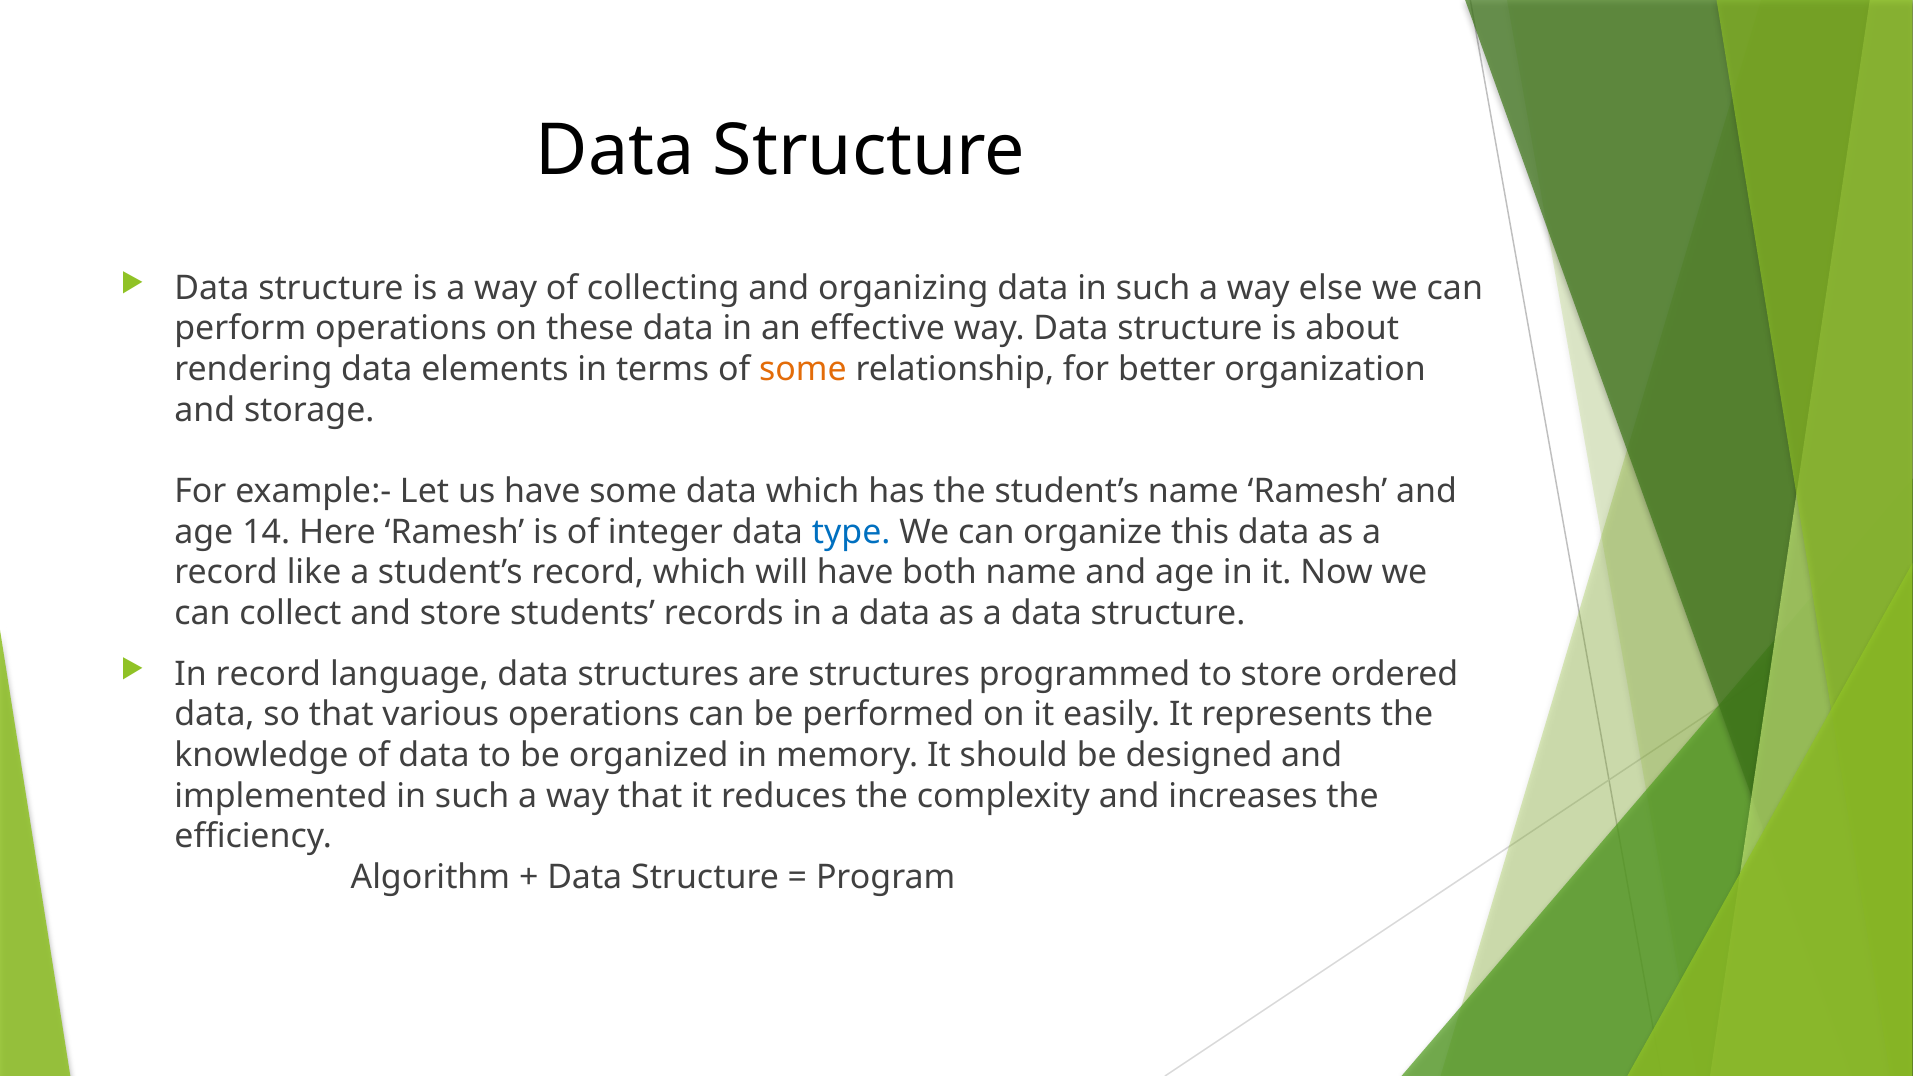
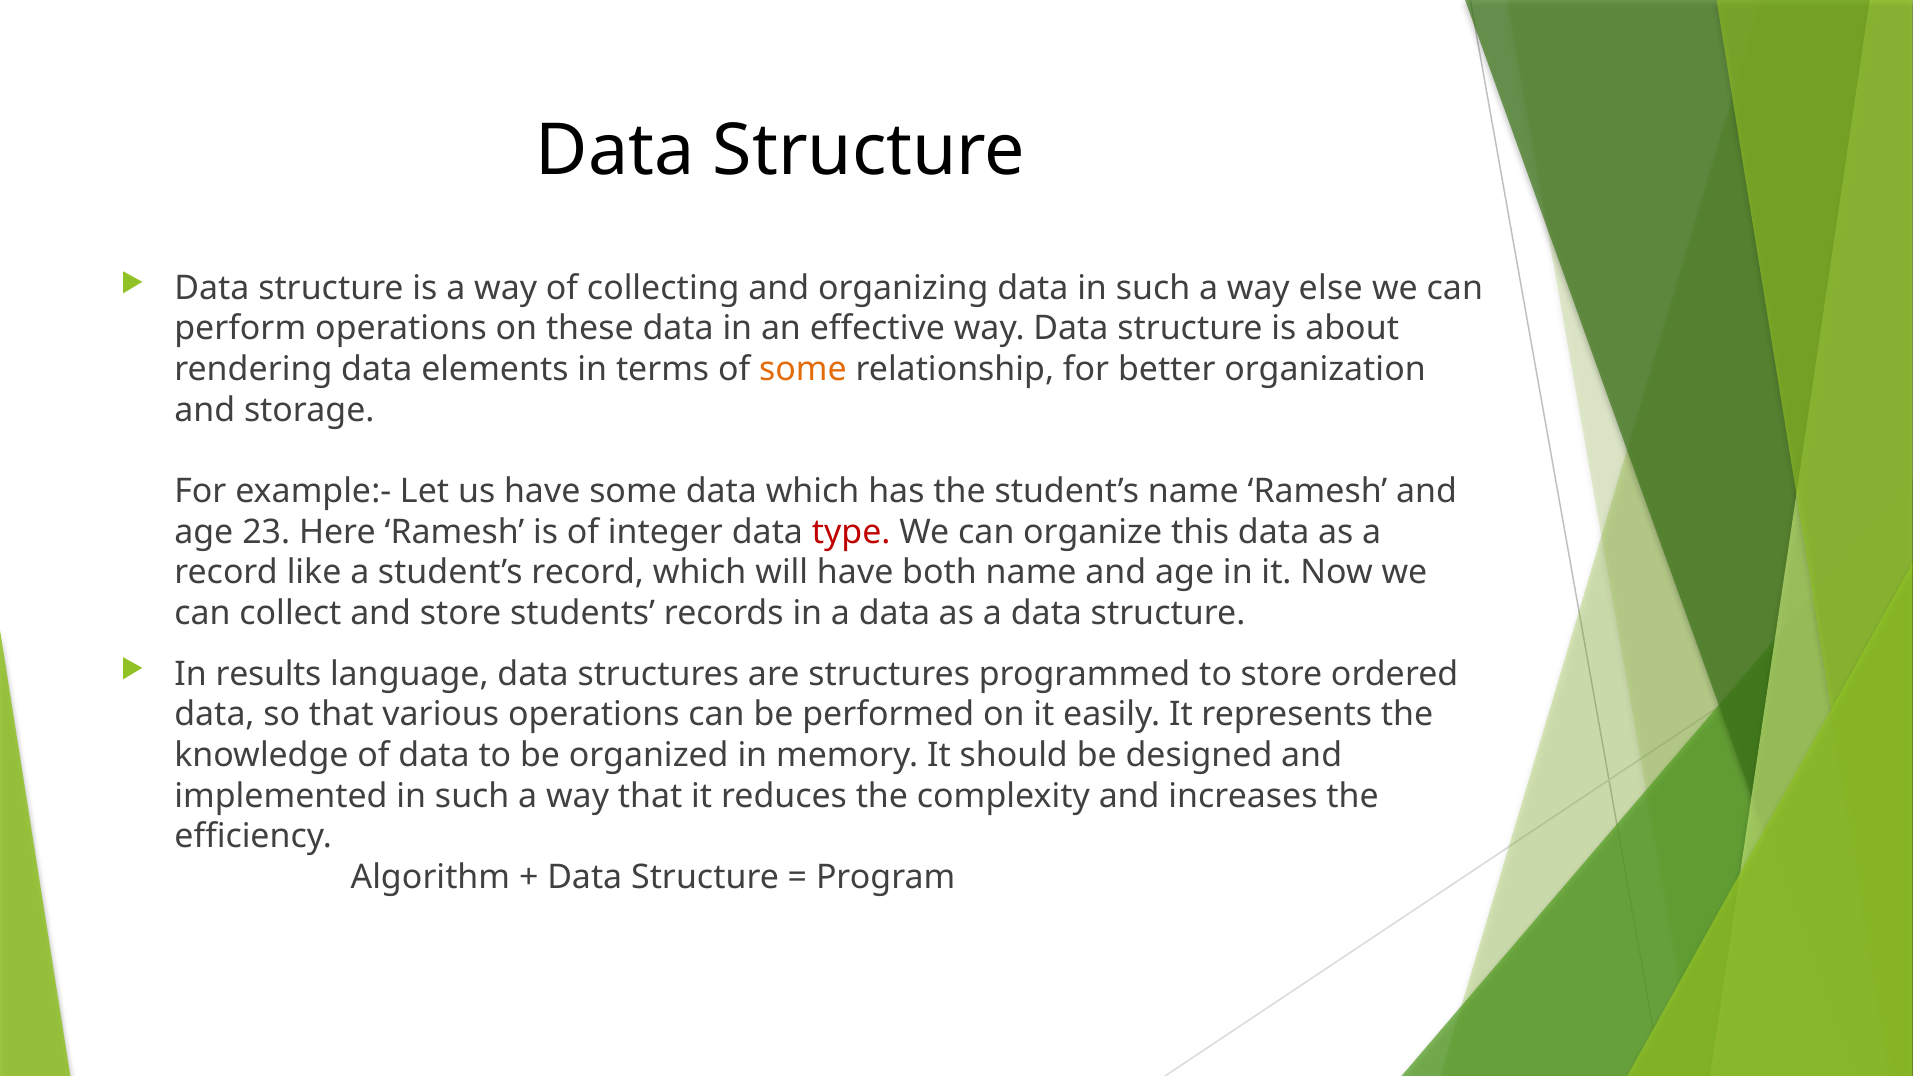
14: 14 -> 23 (266, 532)
type colour: blue -> red (851, 532)
In record: record -> results (268, 674)
